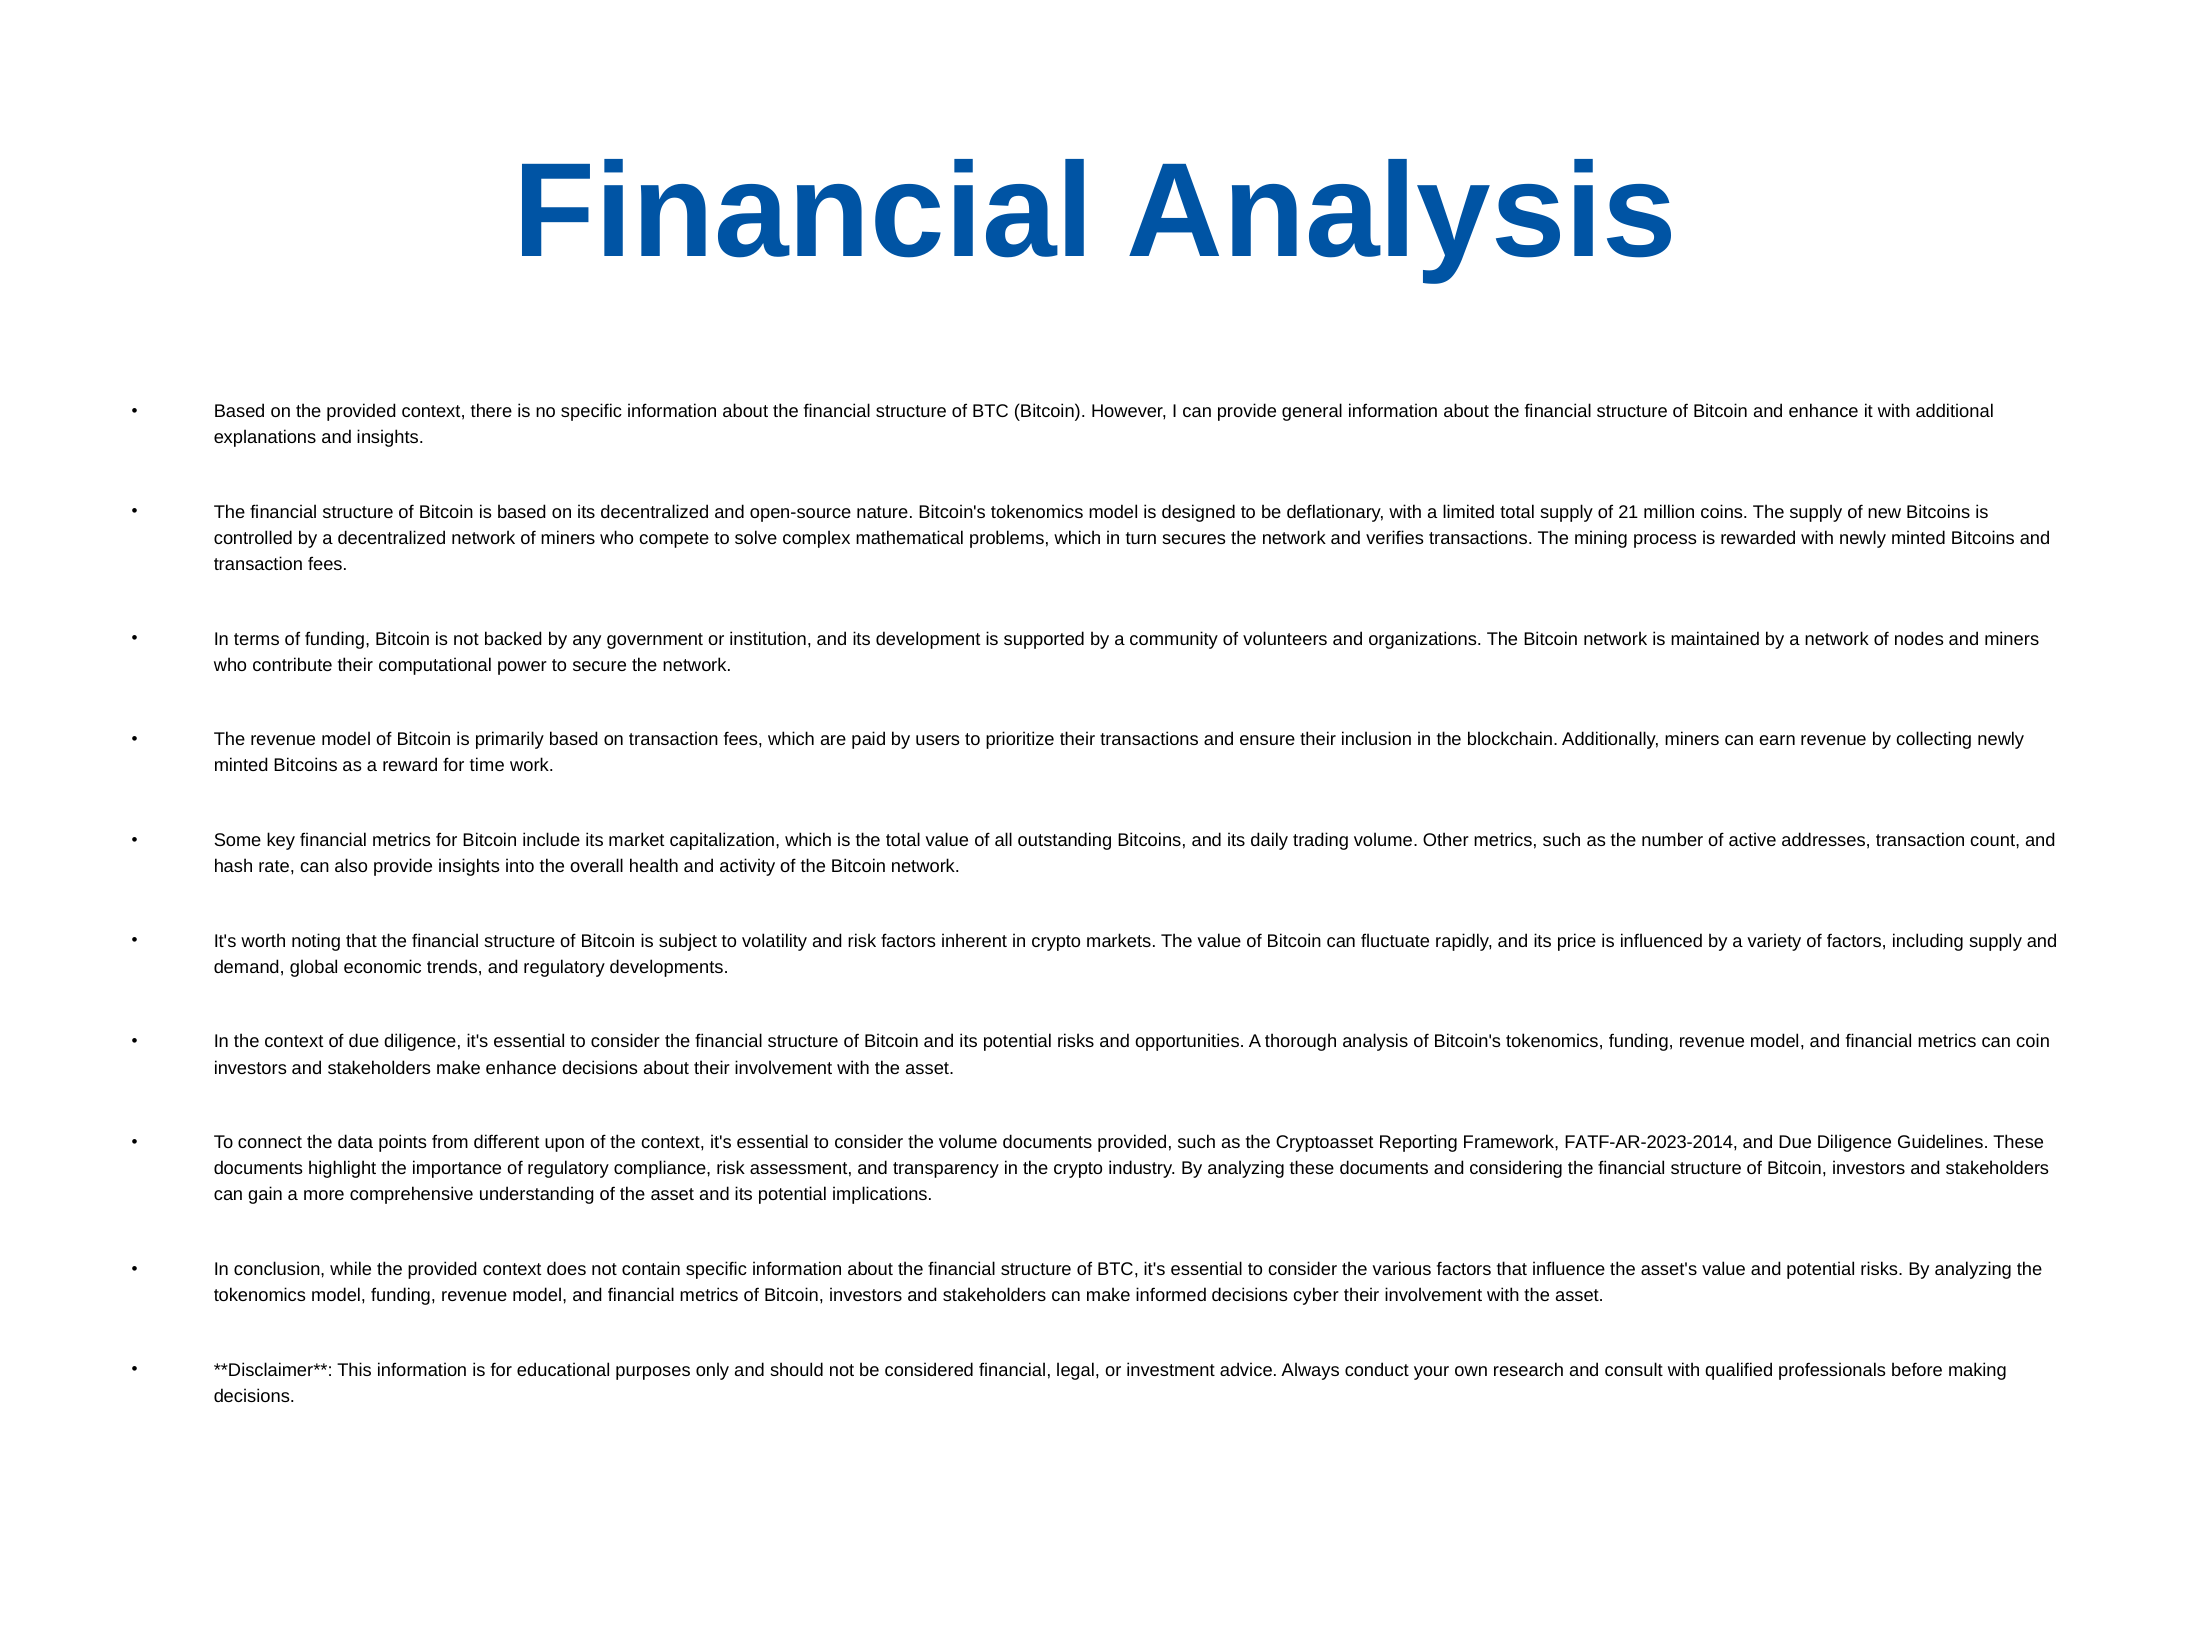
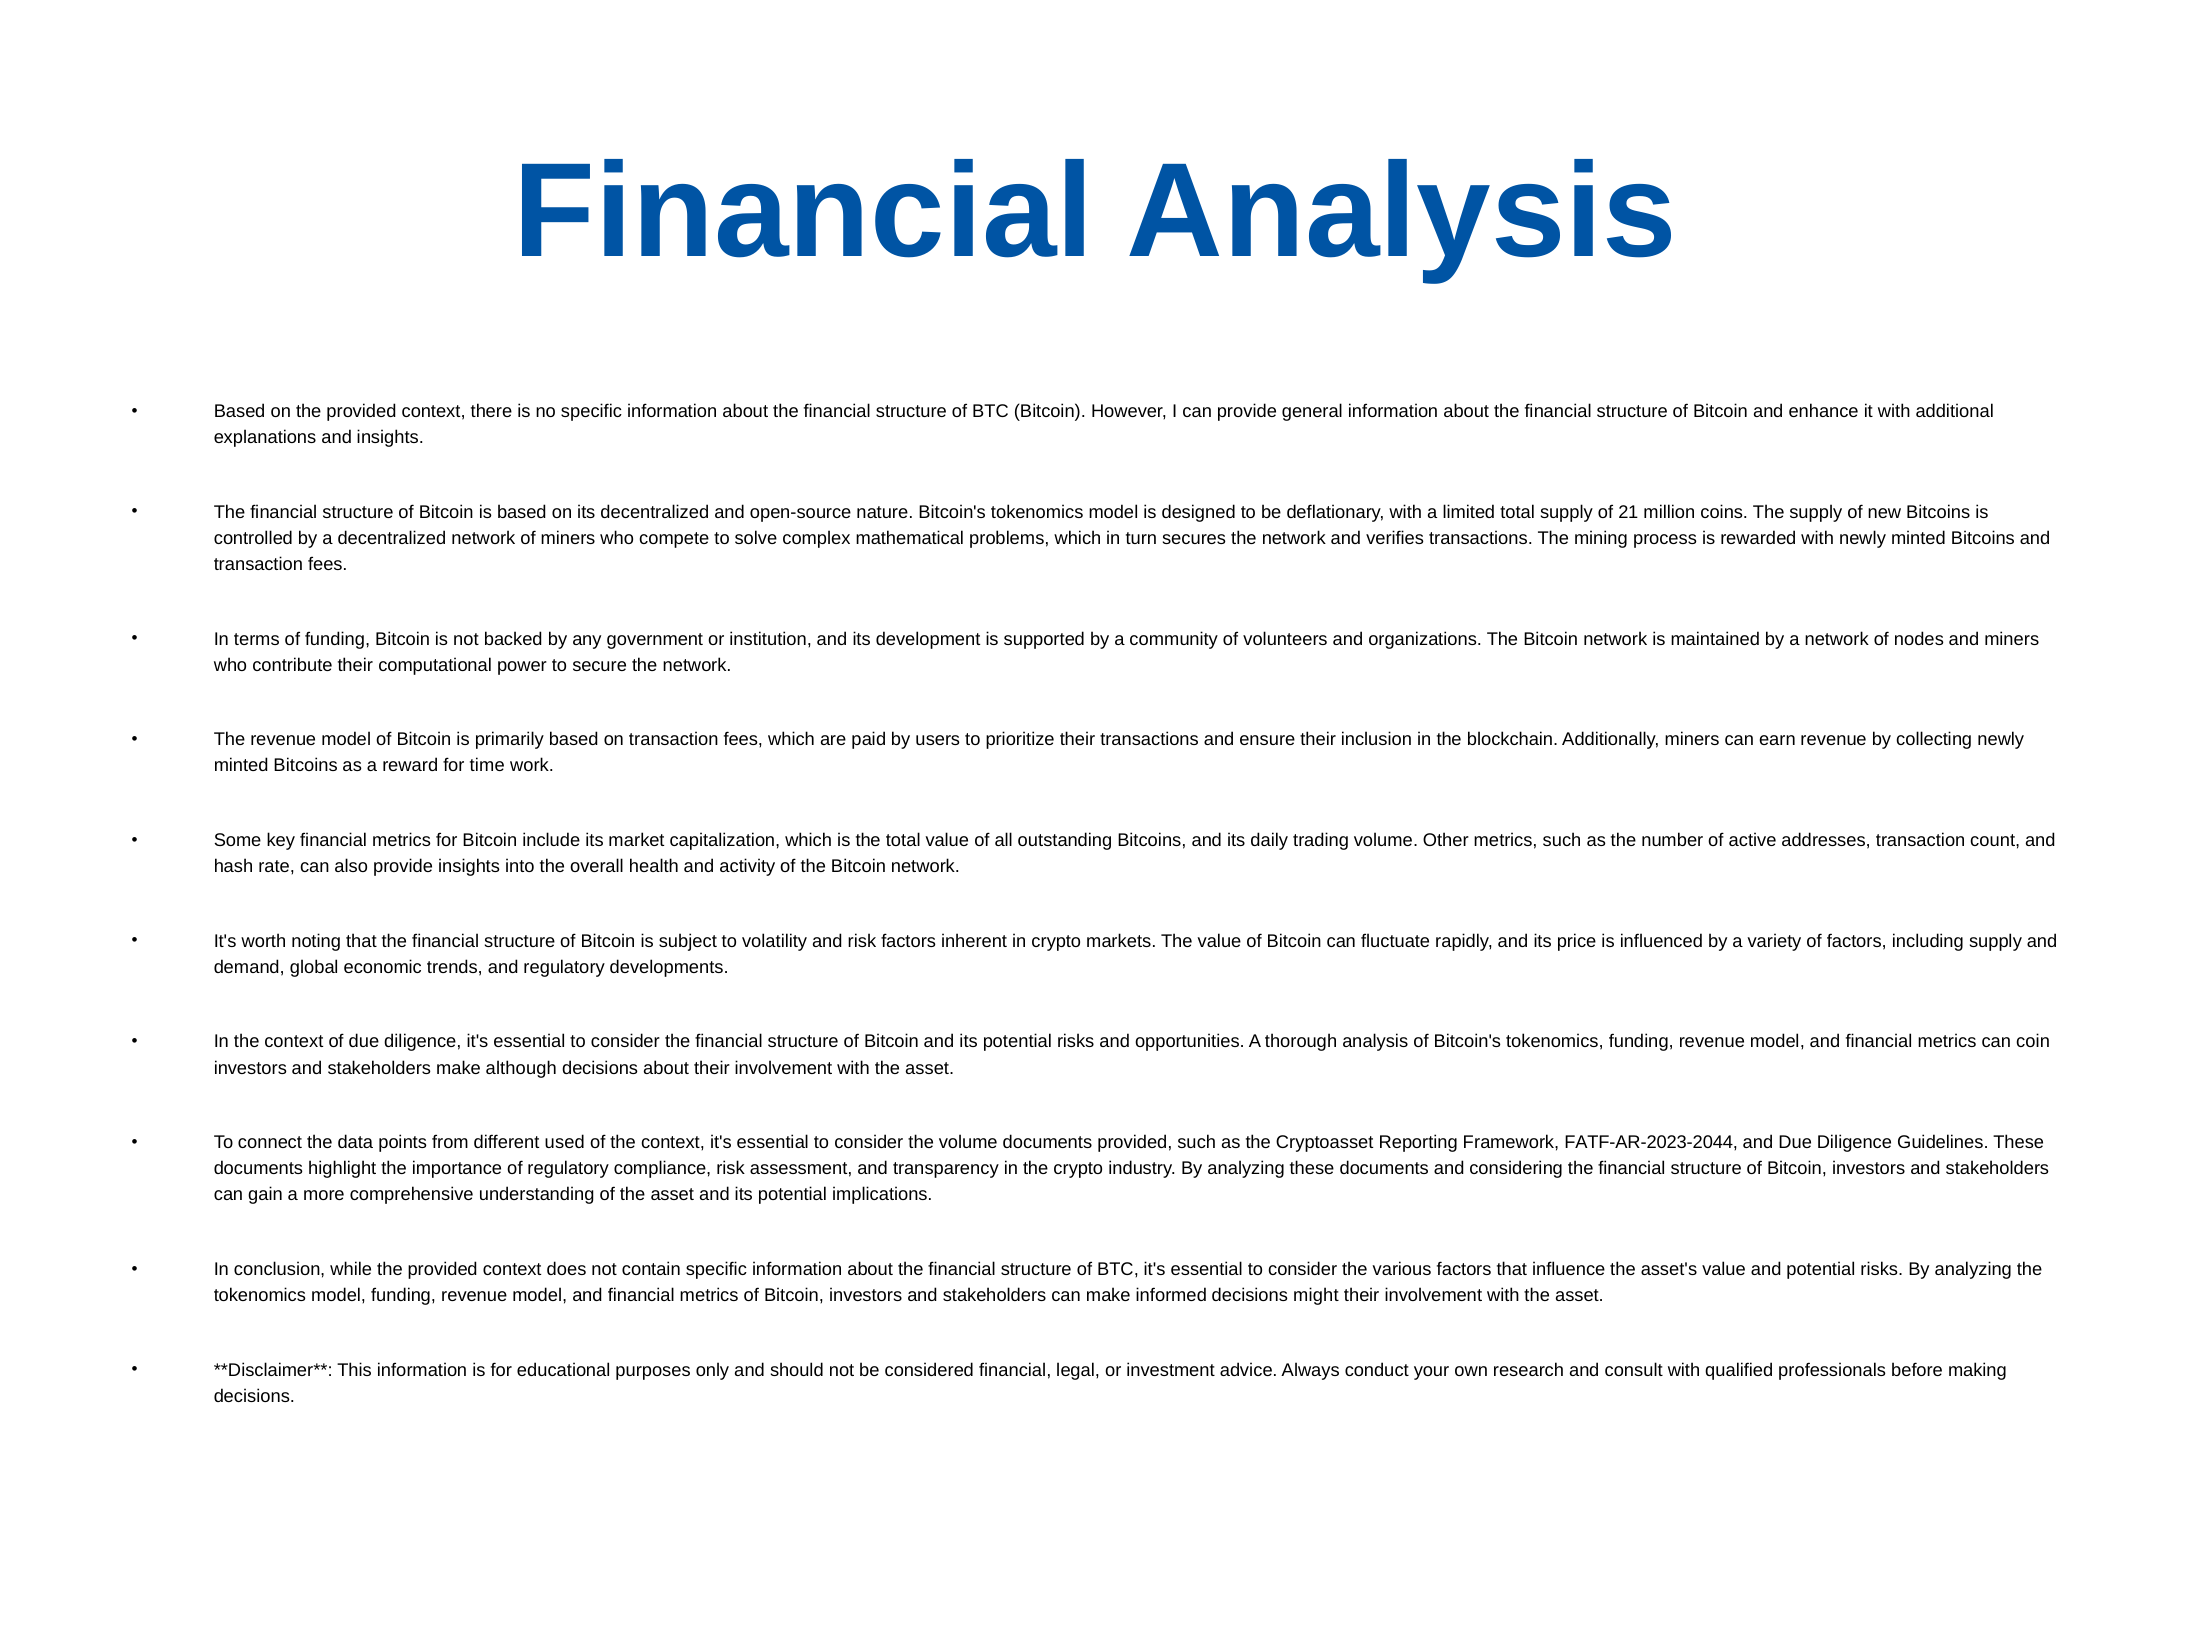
make enhance: enhance -> although (521, 1068)
upon: upon -> used (565, 1142)
FATF-AR-2023-2014: FATF-AR-2023-2014 -> FATF-AR-2023-2044 (1651, 1142)
cyber: cyber -> might (1316, 1295)
